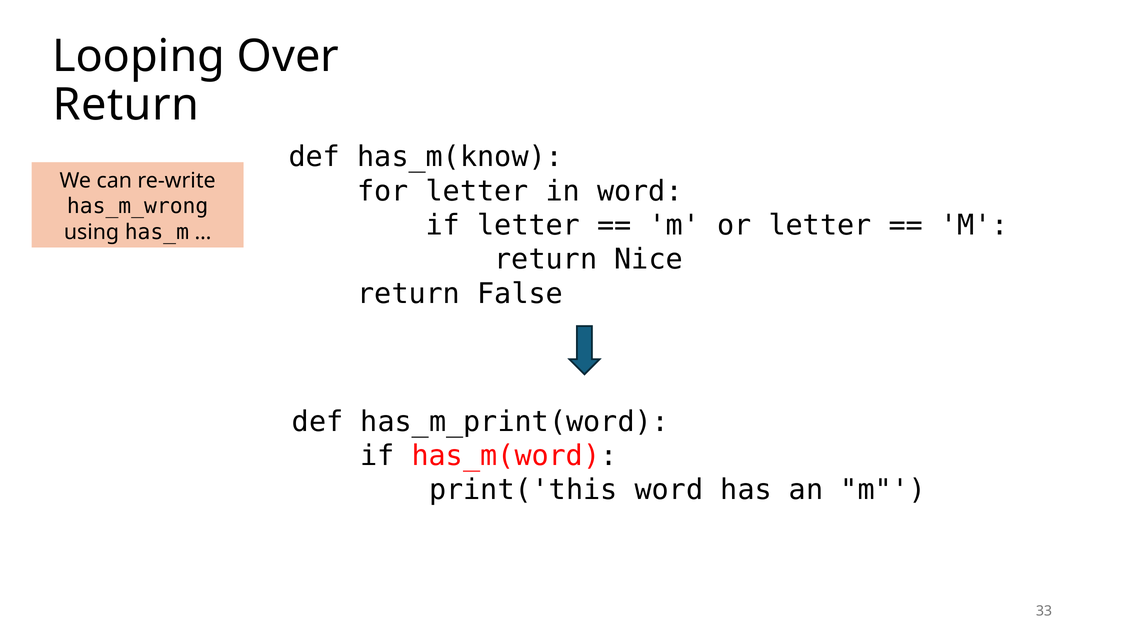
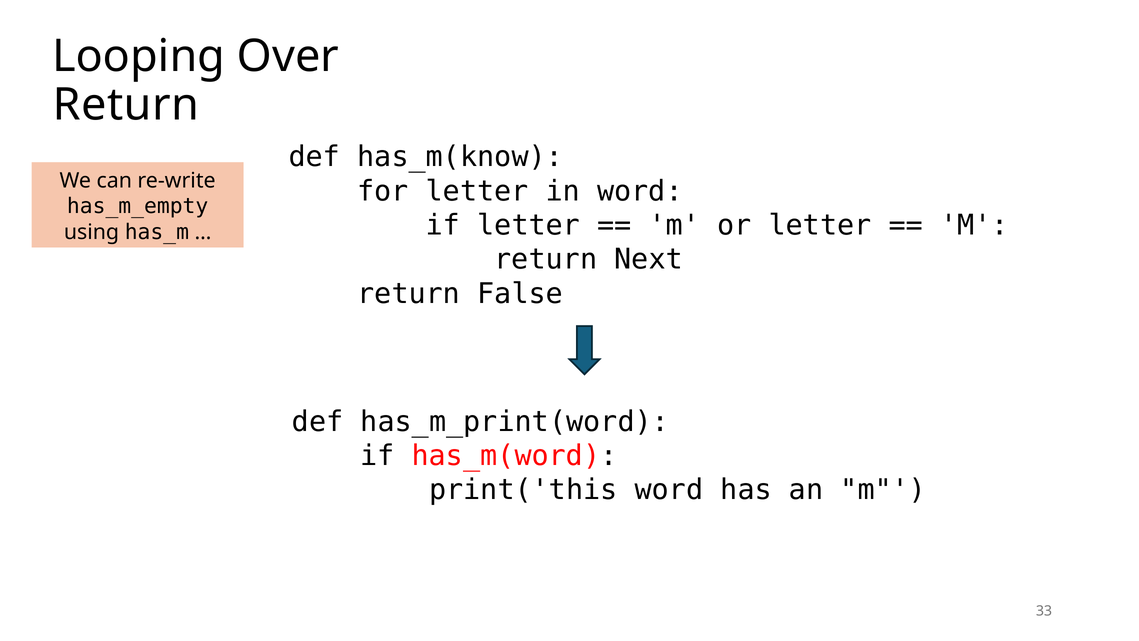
has_m_wrong: has_m_wrong -> has_m_empty (138, 206)
Nice: Nice -> Next (649, 259)
